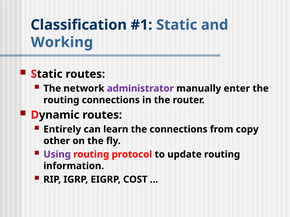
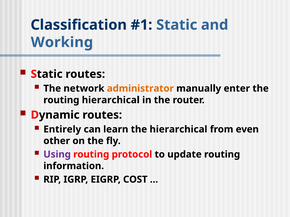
administrator colour: purple -> orange (140, 89)
routing connections: connections -> hierarchical (111, 100)
the connections: connections -> hierarchical (178, 130)
copy: copy -> even (247, 130)
